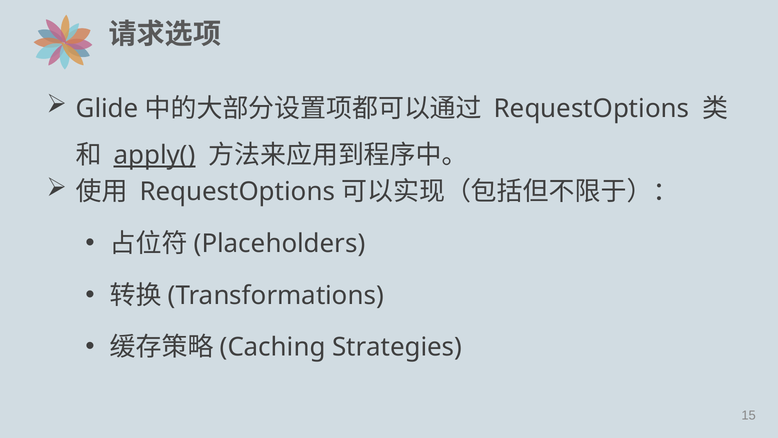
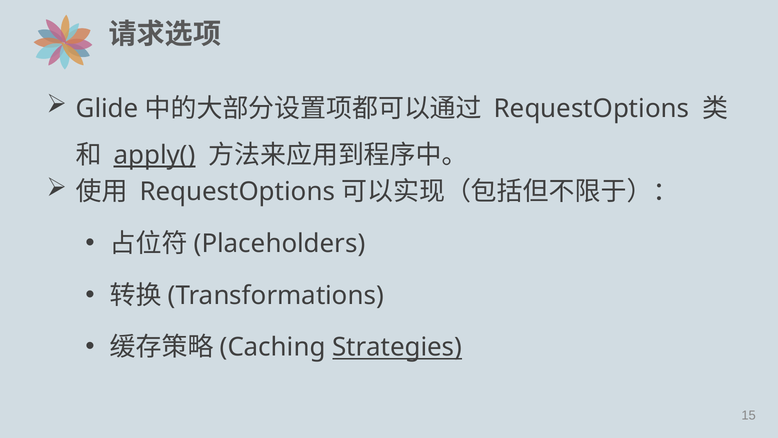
Strategies underline: none -> present (397, 347)
